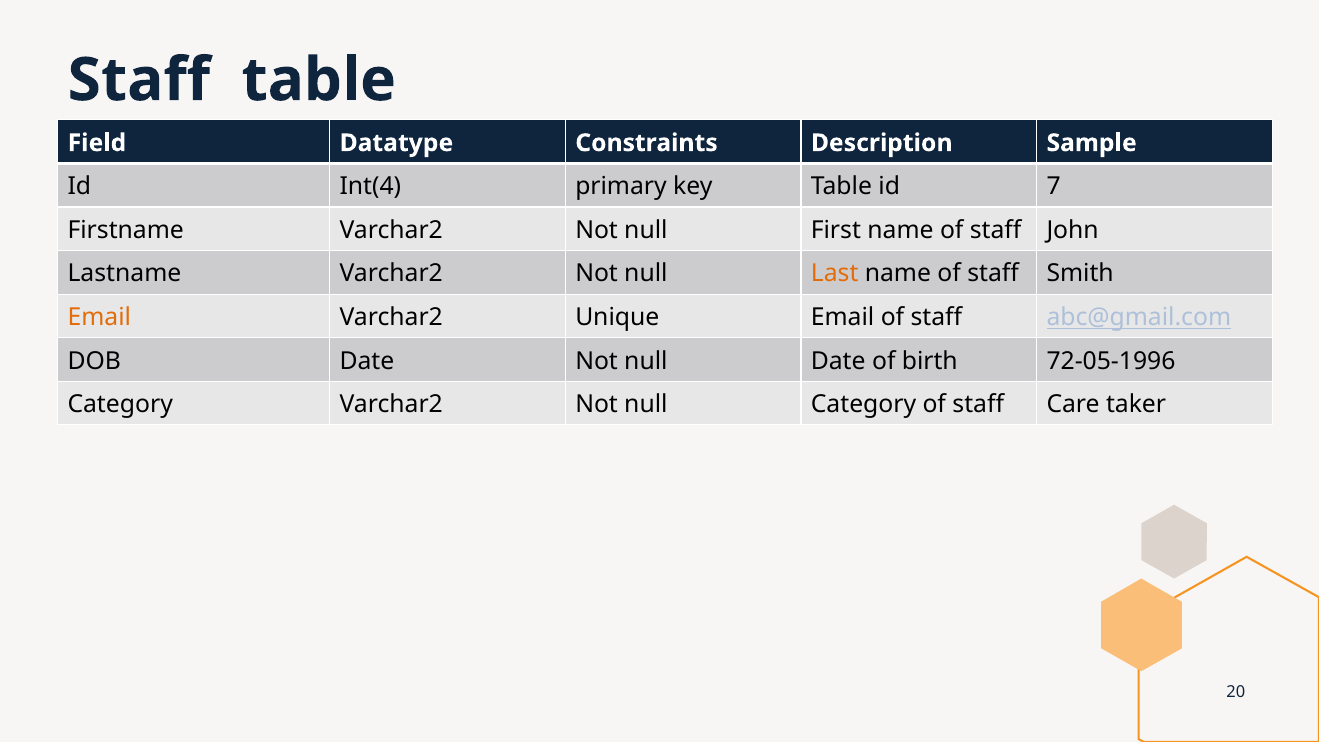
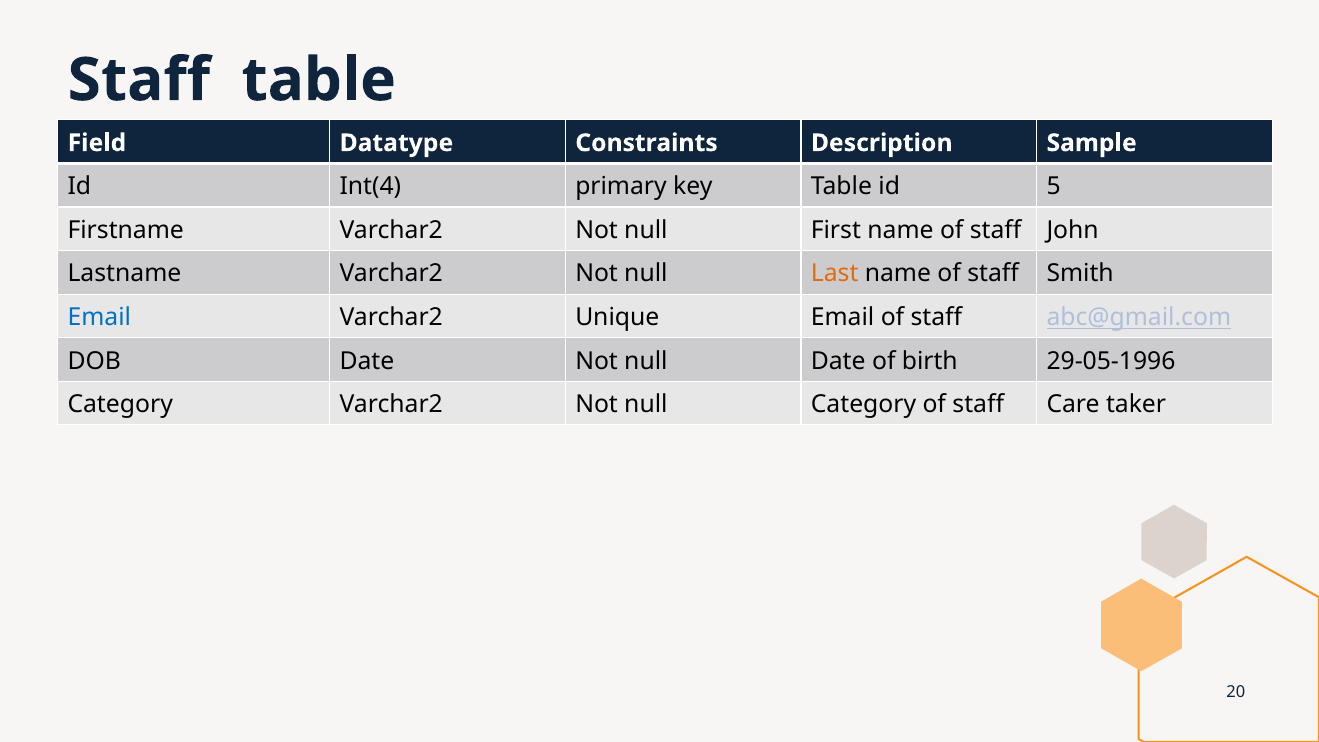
7: 7 -> 5 (1054, 187)
Email colour: orange -> blue (99, 317)
72-05-1996: 72-05-1996 -> 29-05-1996 (1111, 361)
